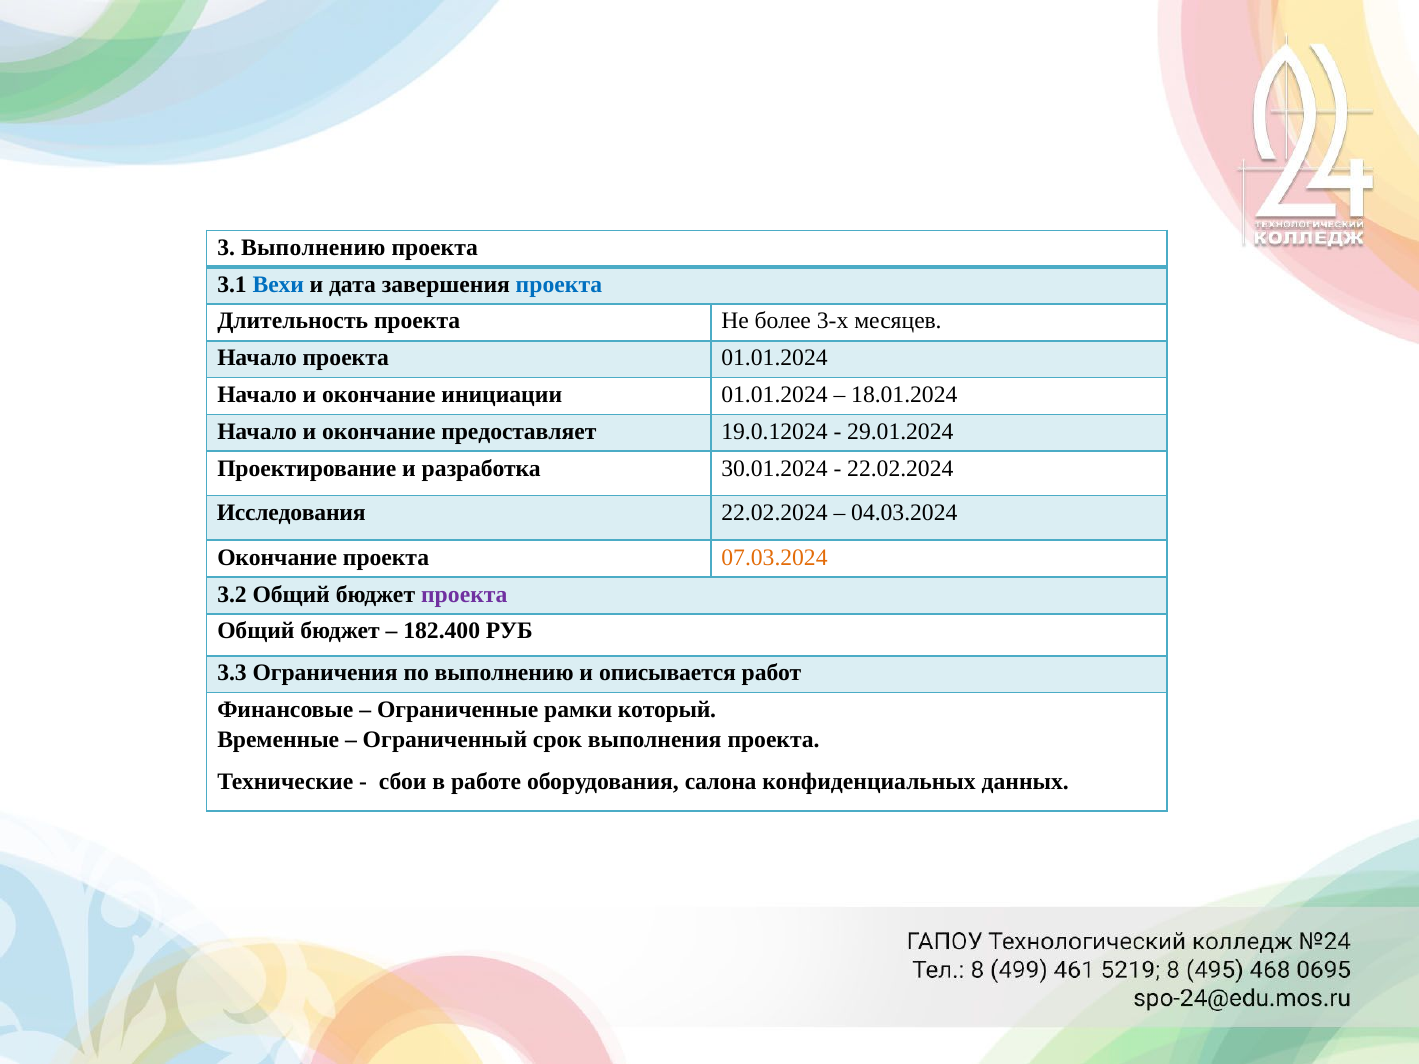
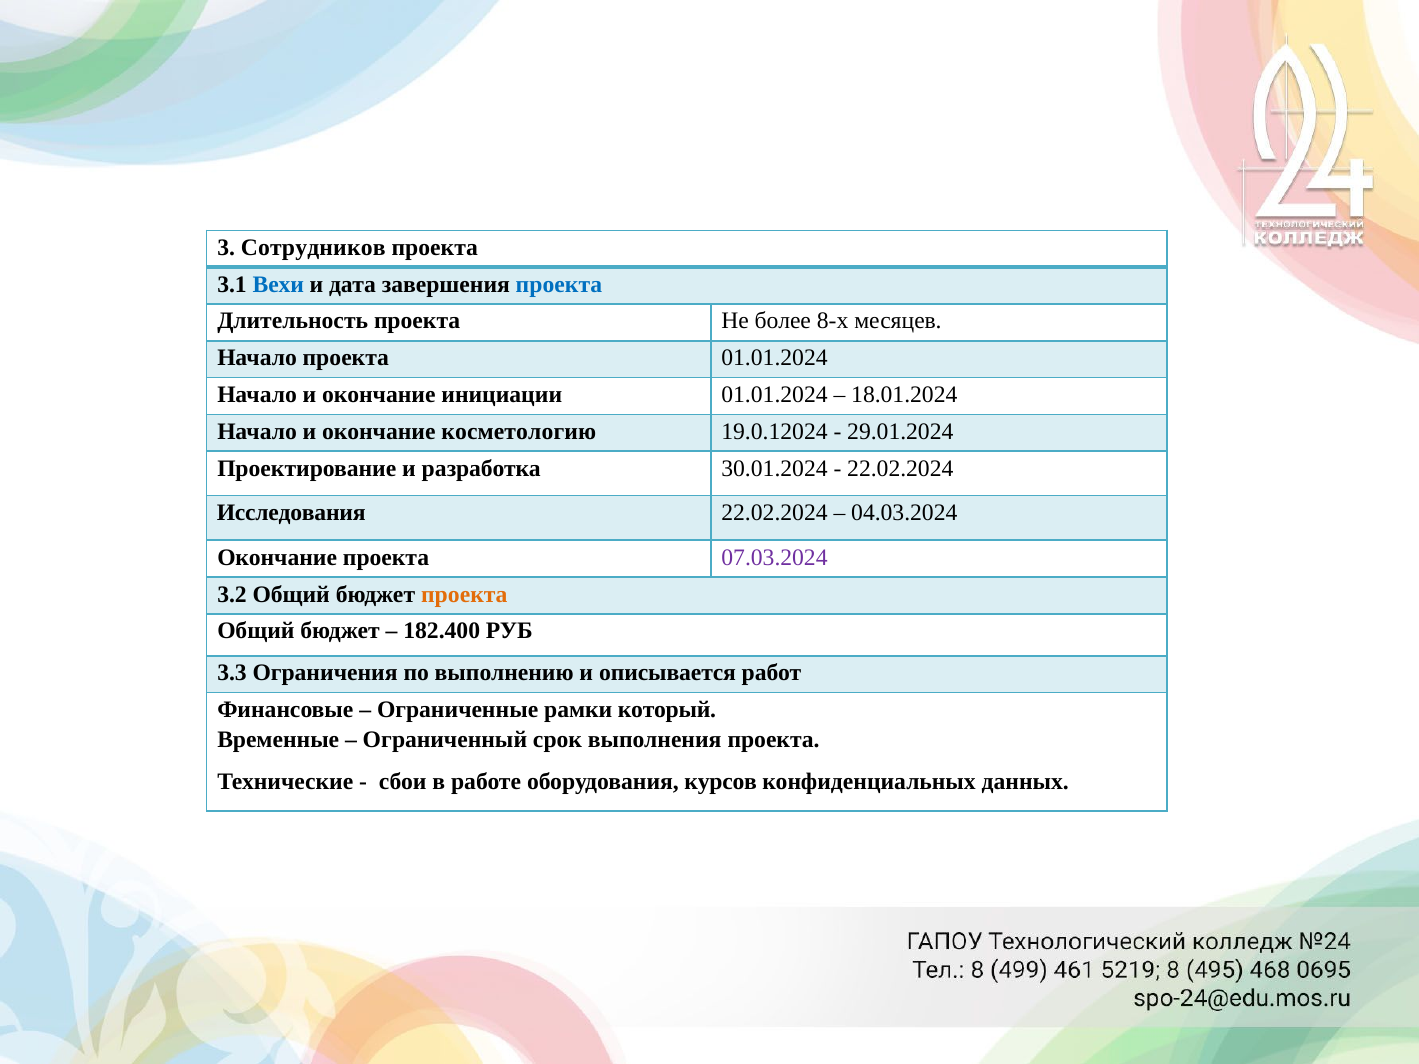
3 Выполнению: Выполнению -> Сотрудников (313, 248)
3-х: 3-х -> 8-х (833, 321)
предоставляет: предоставляет -> косметологию (519, 432)
07.03.2024 colour: orange -> purple (775, 558)
проекта colour: purple -> orange (464, 594)
салона: салона -> курсов (721, 782)
